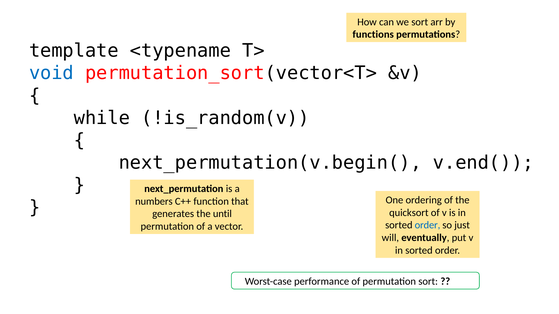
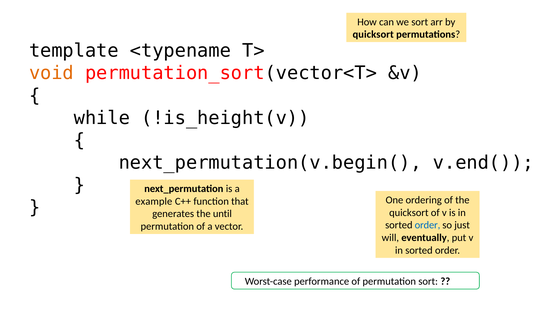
functions: functions -> quicksort (373, 35)
void colour: blue -> orange (51, 73)
!is_random(v: !is_random(v -> !is_height(v (225, 118)
numbers: numbers -> example (154, 202)
